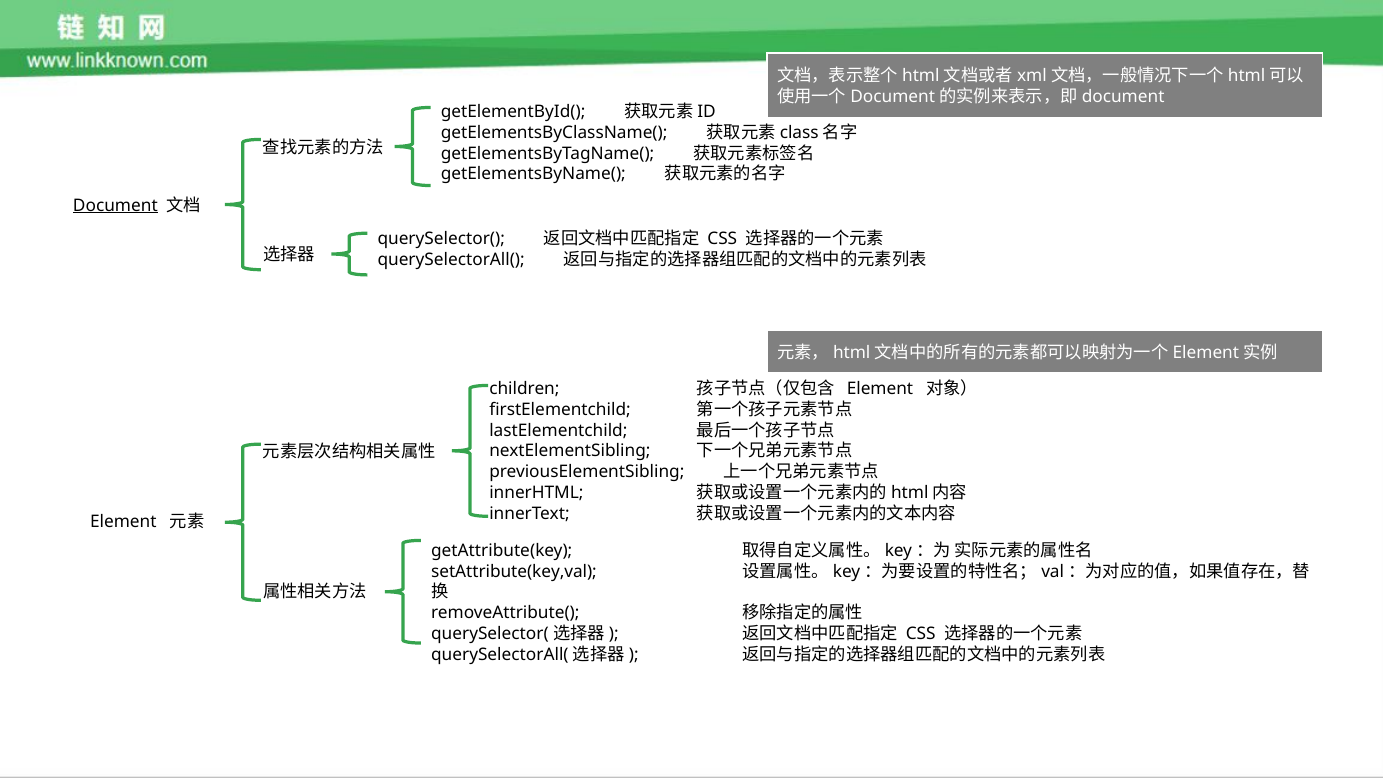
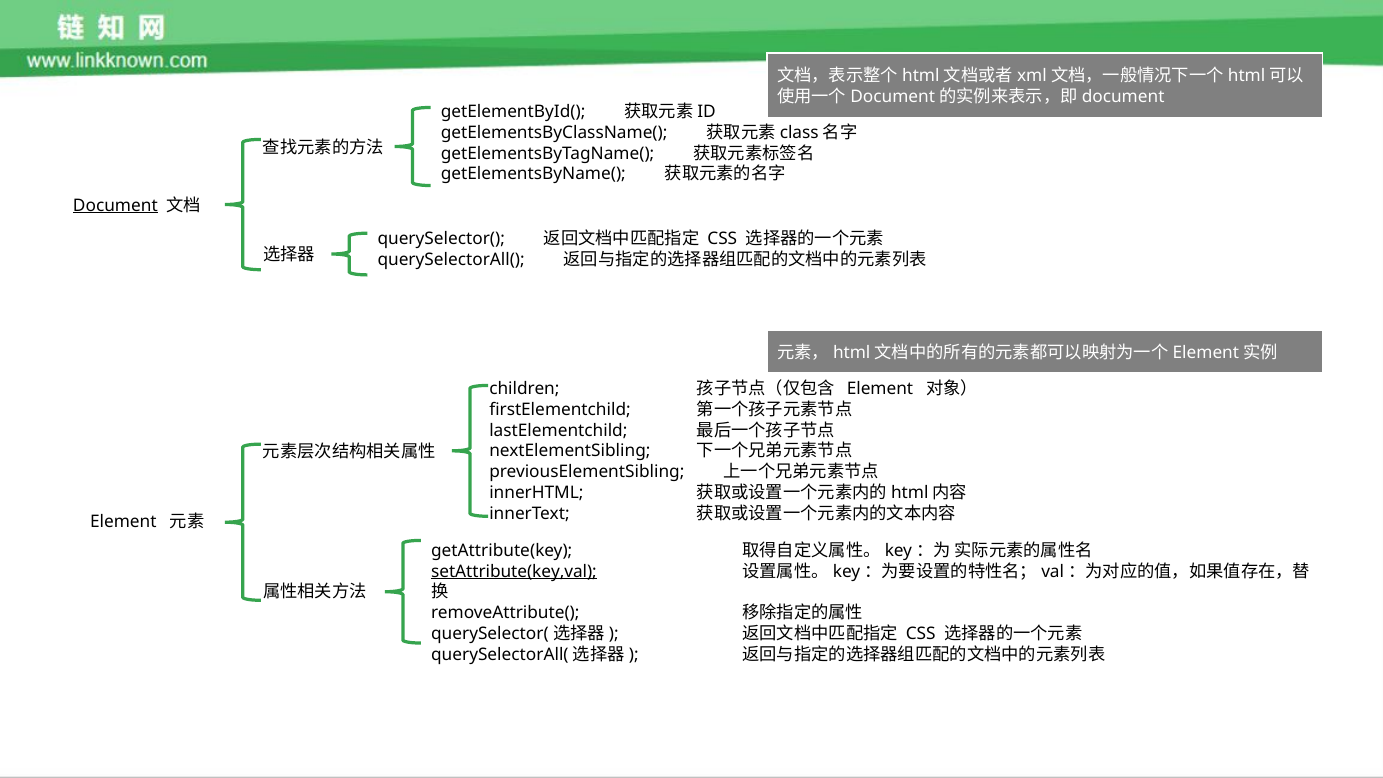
setAttribute(key,val underline: none -> present (514, 571)
